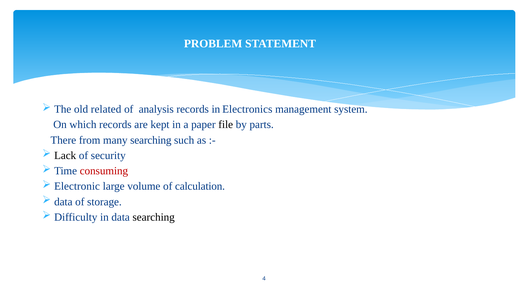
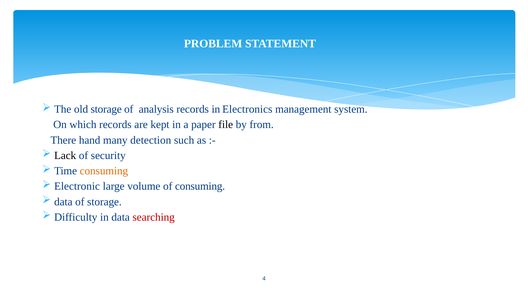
old related: related -> storage (106, 109)
parts: parts -> from (262, 125)
from: from -> hand (90, 140)
many searching: searching -> detection (151, 140)
consuming colour: red -> orange (104, 171)
of calculation: calculation -> consuming (200, 186)
searching colour: black -> red (154, 217)
